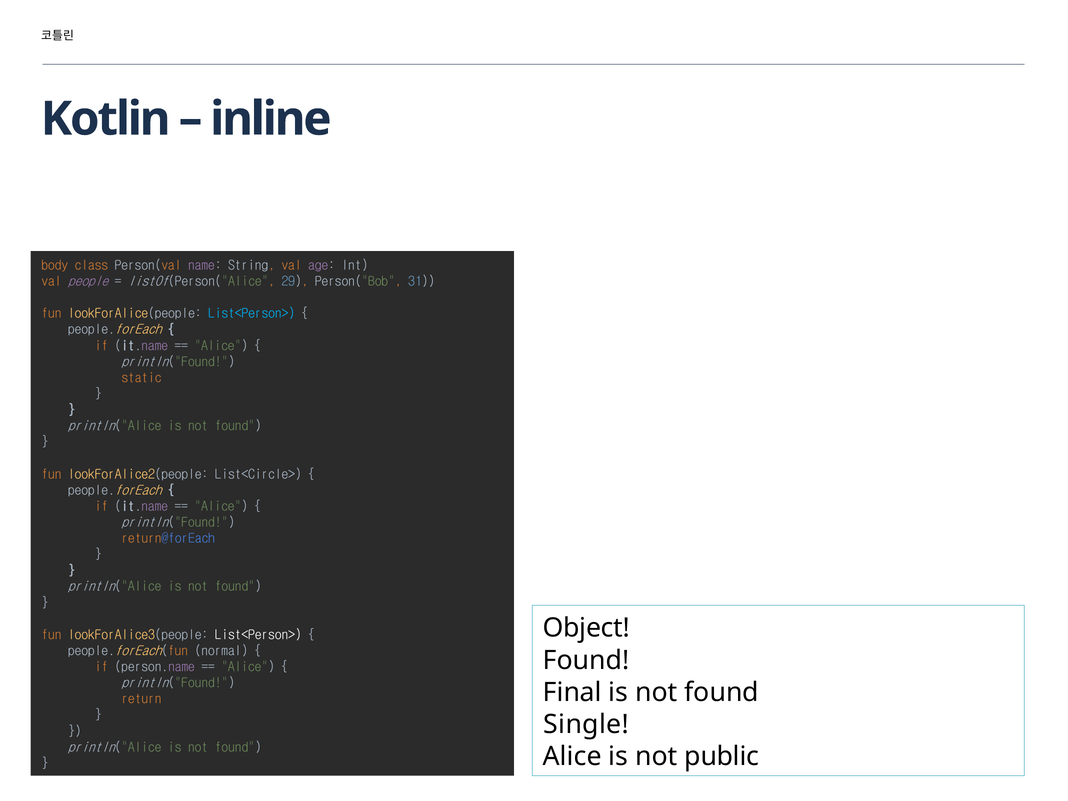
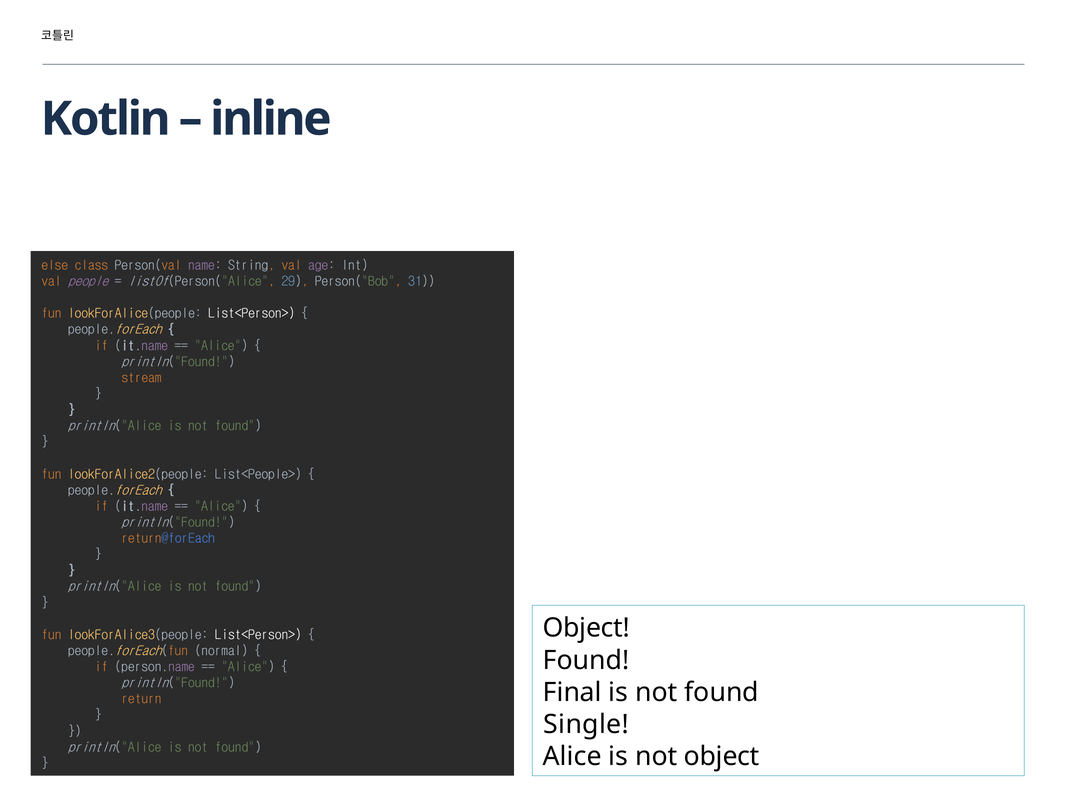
body: body -> else (55, 265)
List<Person> colour: light blue -> white (252, 314)
static: static -> stream (142, 378)
List<Circle>: List<Circle> -> List<People> (258, 474)
not public: public -> object (722, 756)
